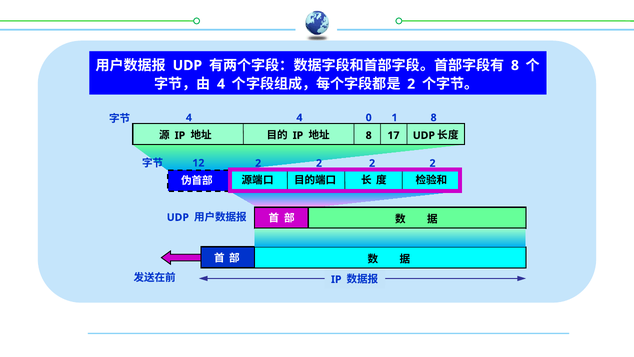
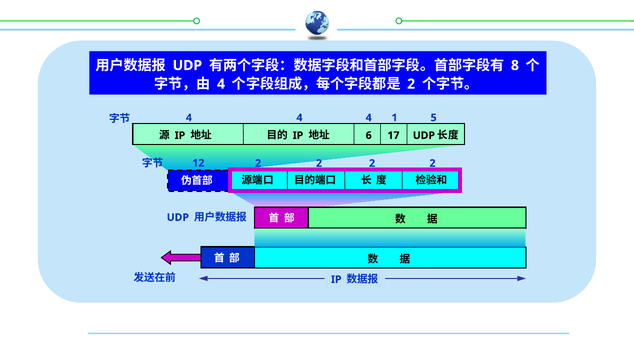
4 4 0: 0 -> 4 (369, 118)
1 8: 8 -> 5 (434, 118)
8: 8 -> 6 (369, 135)
